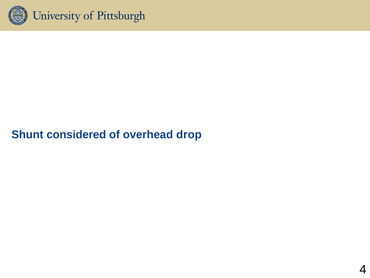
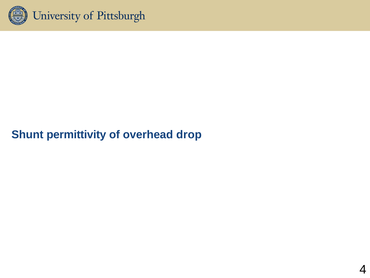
considered: considered -> permittivity (76, 134)
